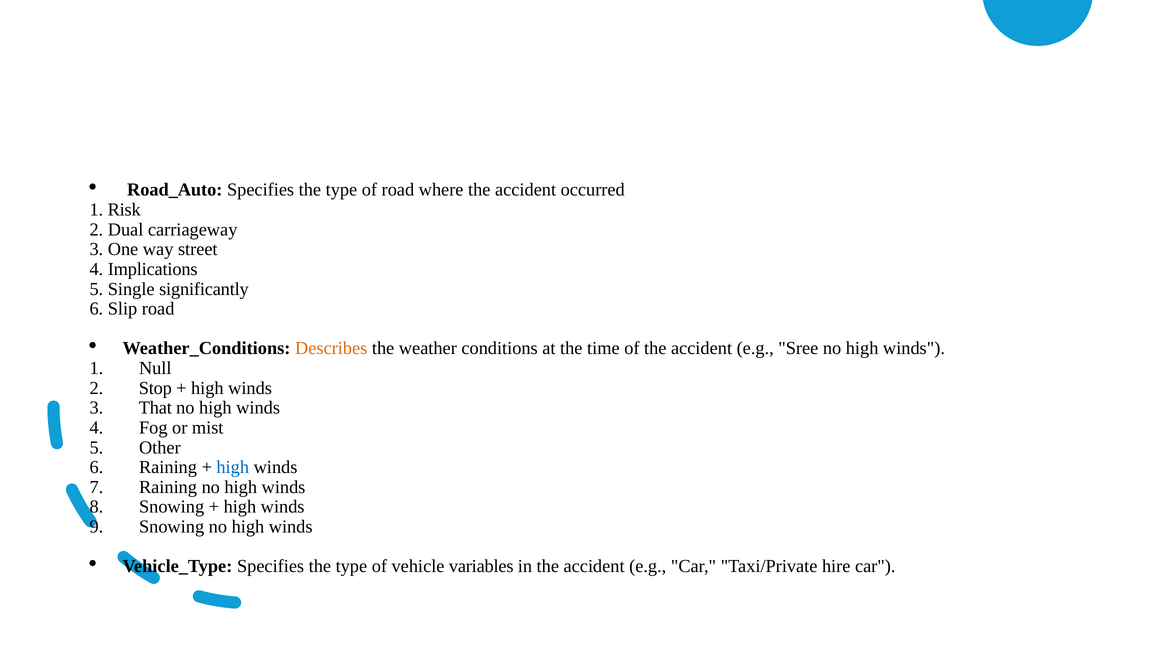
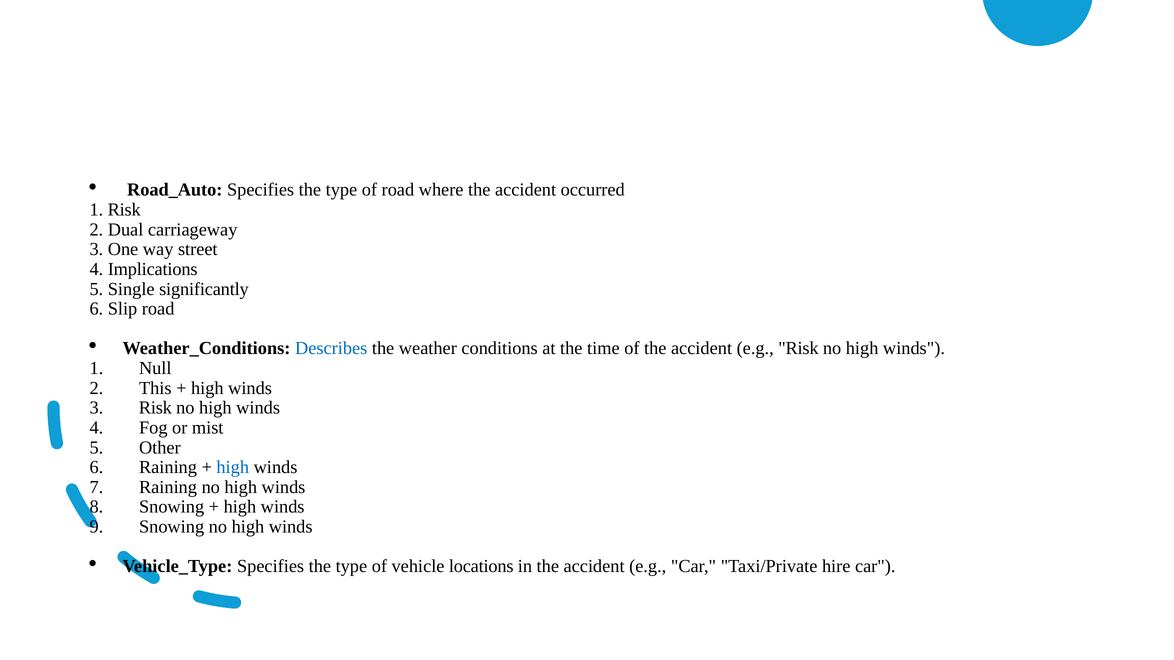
Describes colour: orange -> blue (331, 349)
e.g Sree: Sree -> Risk (798, 349)
Stop: Stop -> This (155, 388)
3 That: That -> Risk (155, 408)
variables: variables -> locations (481, 567)
